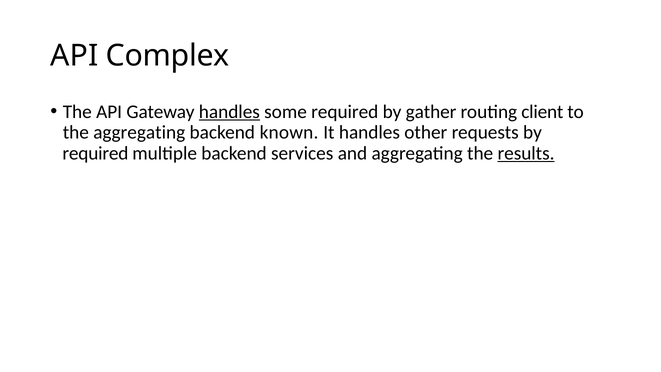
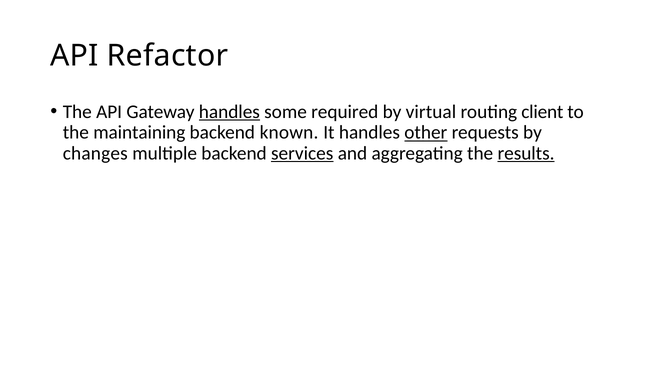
Complex: Complex -> Refactor (167, 56)
gather: gather -> virtual (431, 112)
the aggregating: aggregating -> maintaining (139, 133)
other underline: none -> present (426, 133)
required: required -> changes (95, 153)
services underline: none -> present (302, 153)
